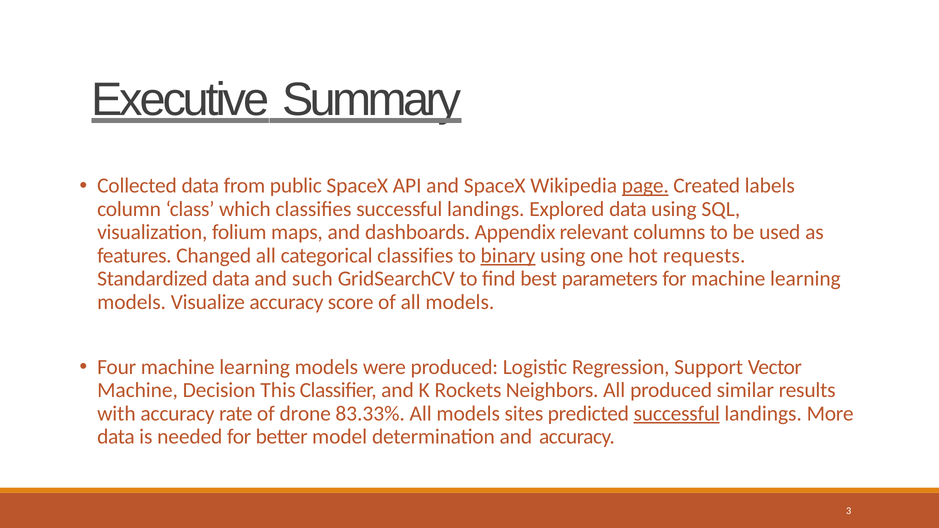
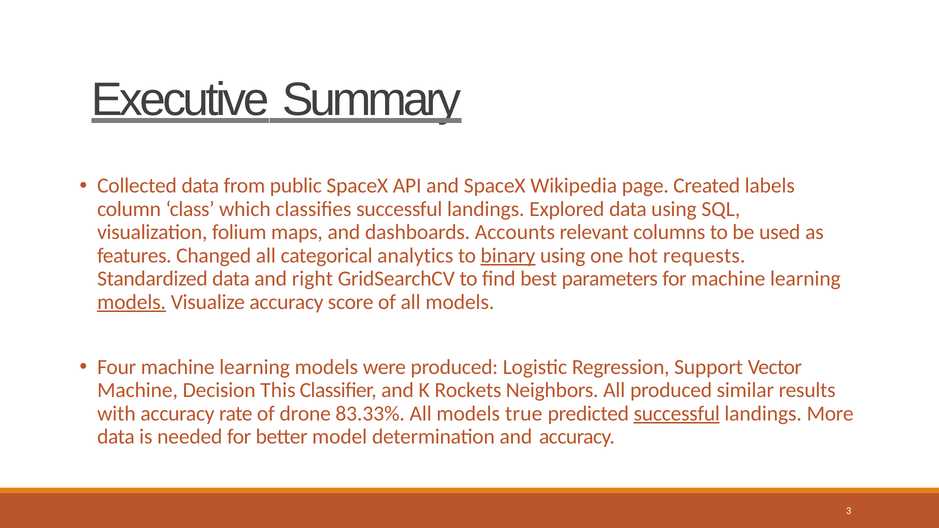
page underline: present -> none (645, 186)
Appendix: Appendix -> Accounts (515, 232)
categorical classifies: classifies -> analytics (415, 256)
such: such -> right (312, 279)
models underline: none -> present (132, 302)
sites: sites -> true (524, 414)
